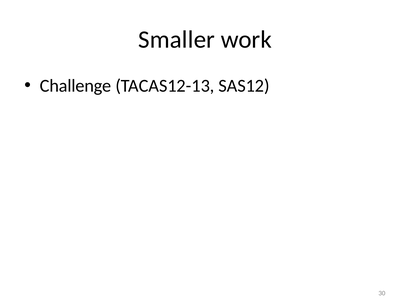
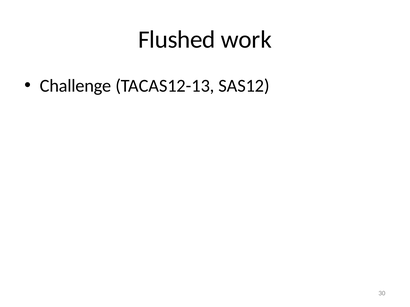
Smaller: Smaller -> Flushed (177, 40)
